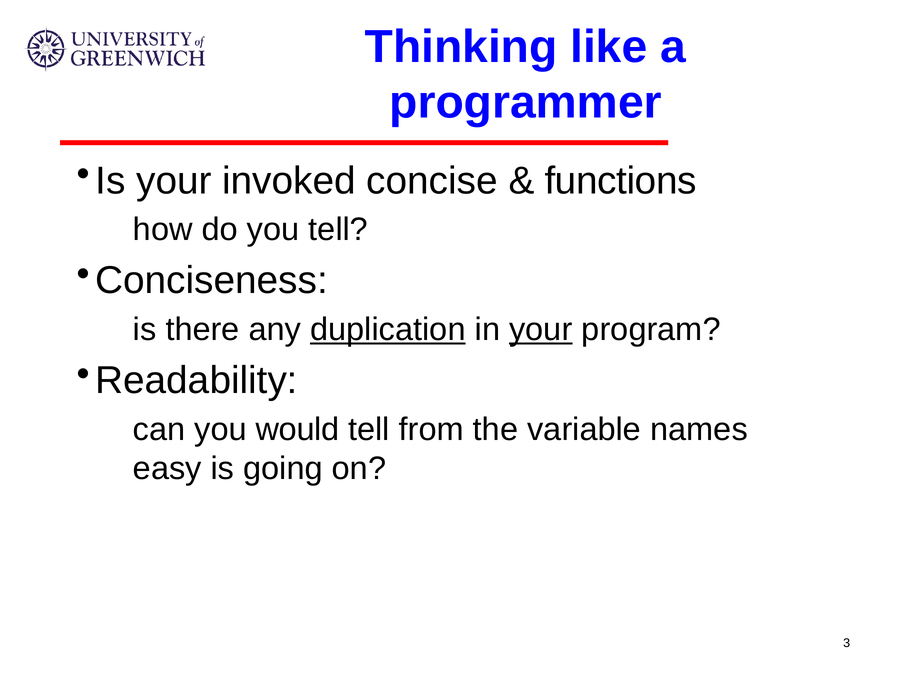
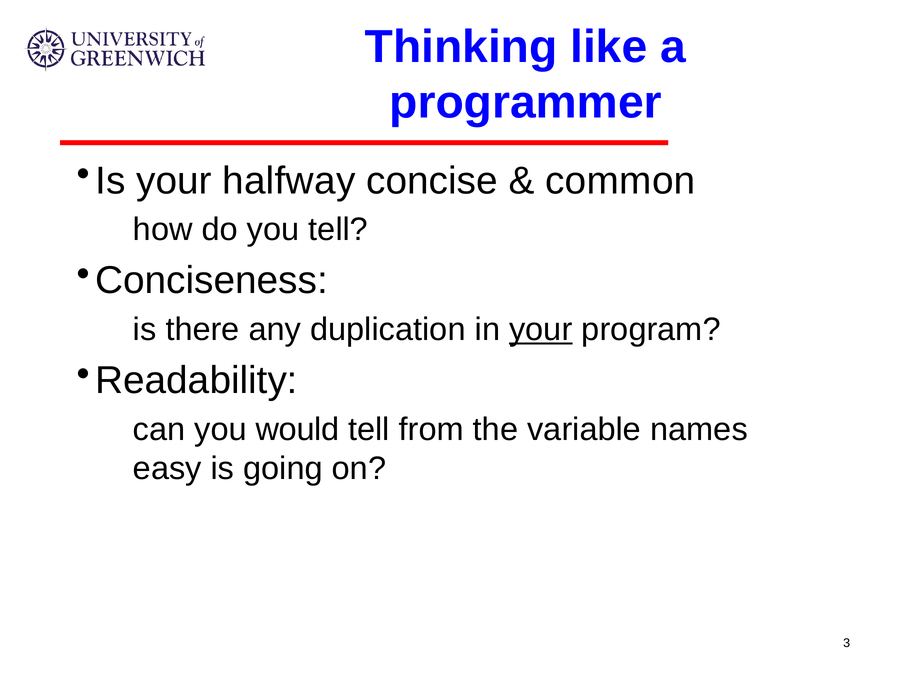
invoked: invoked -> halfway (289, 181)
functions: functions -> common (620, 181)
duplication underline: present -> none (388, 329)
